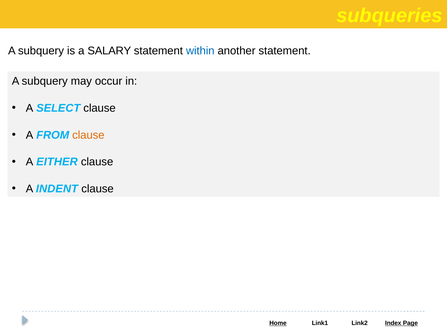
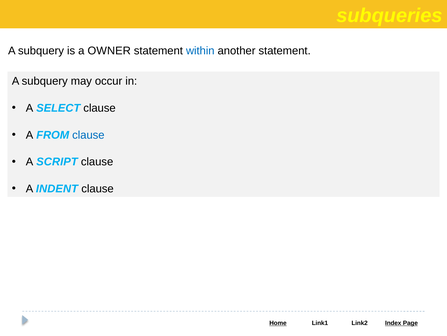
SALARY: SALARY -> OWNER (109, 51)
clause colour: orange -> blue (88, 135)
EITHER: EITHER -> SCRIPT (57, 162)
